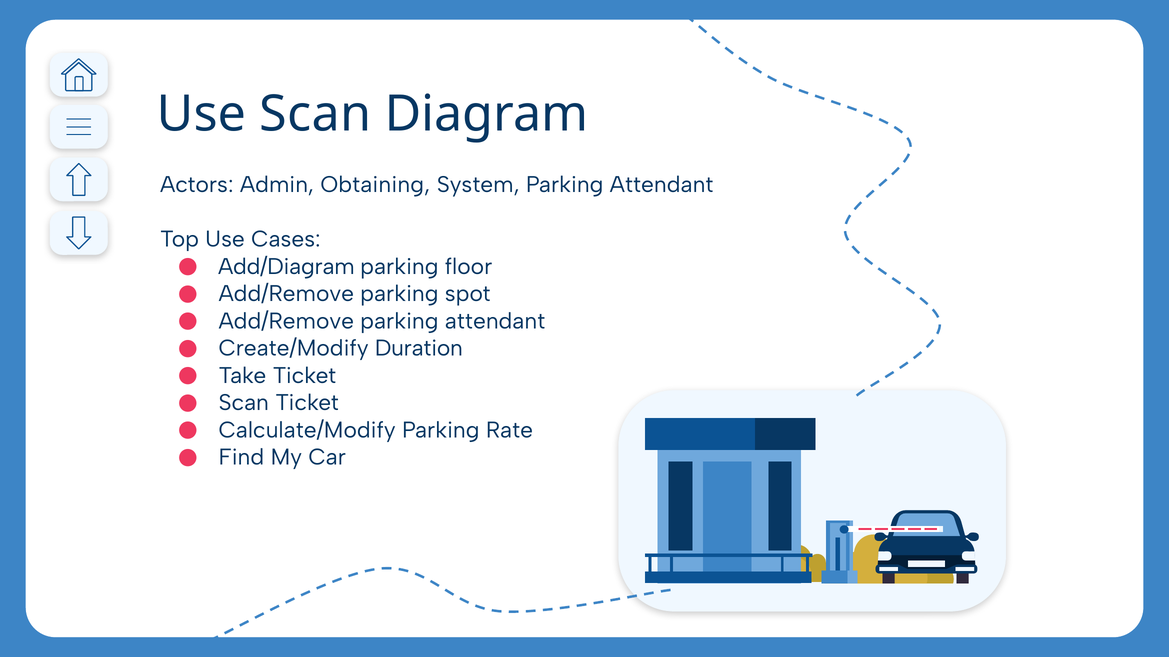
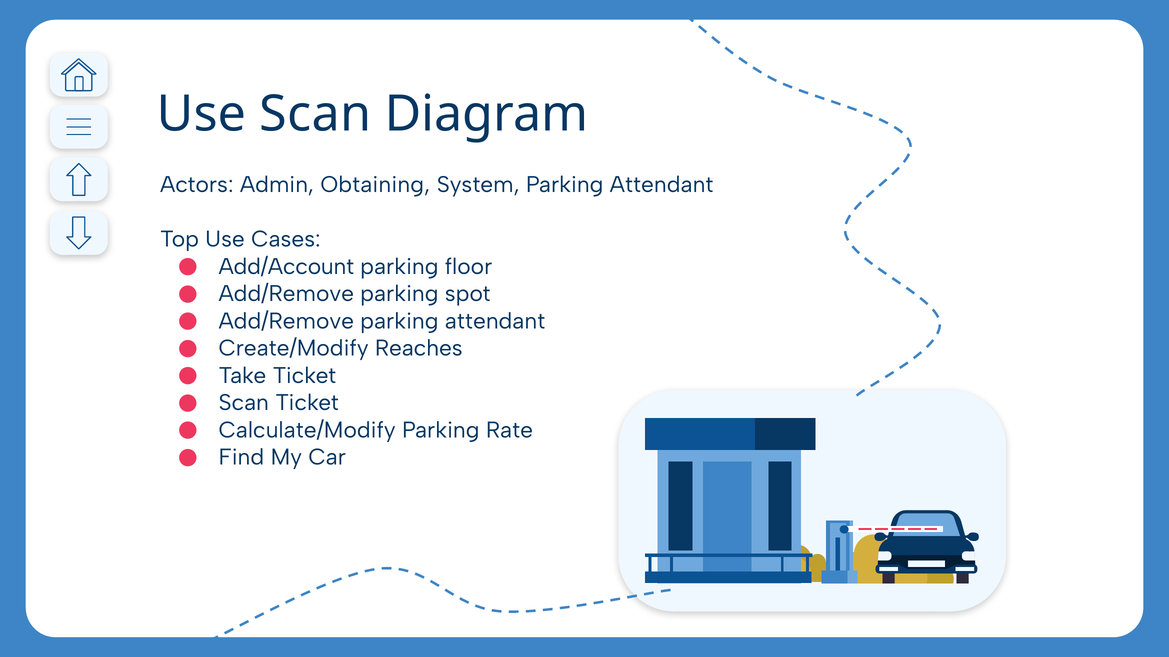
Add/Diagram: Add/Diagram -> Add/Account (286, 267)
Duration: Duration -> Reaches (419, 349)
